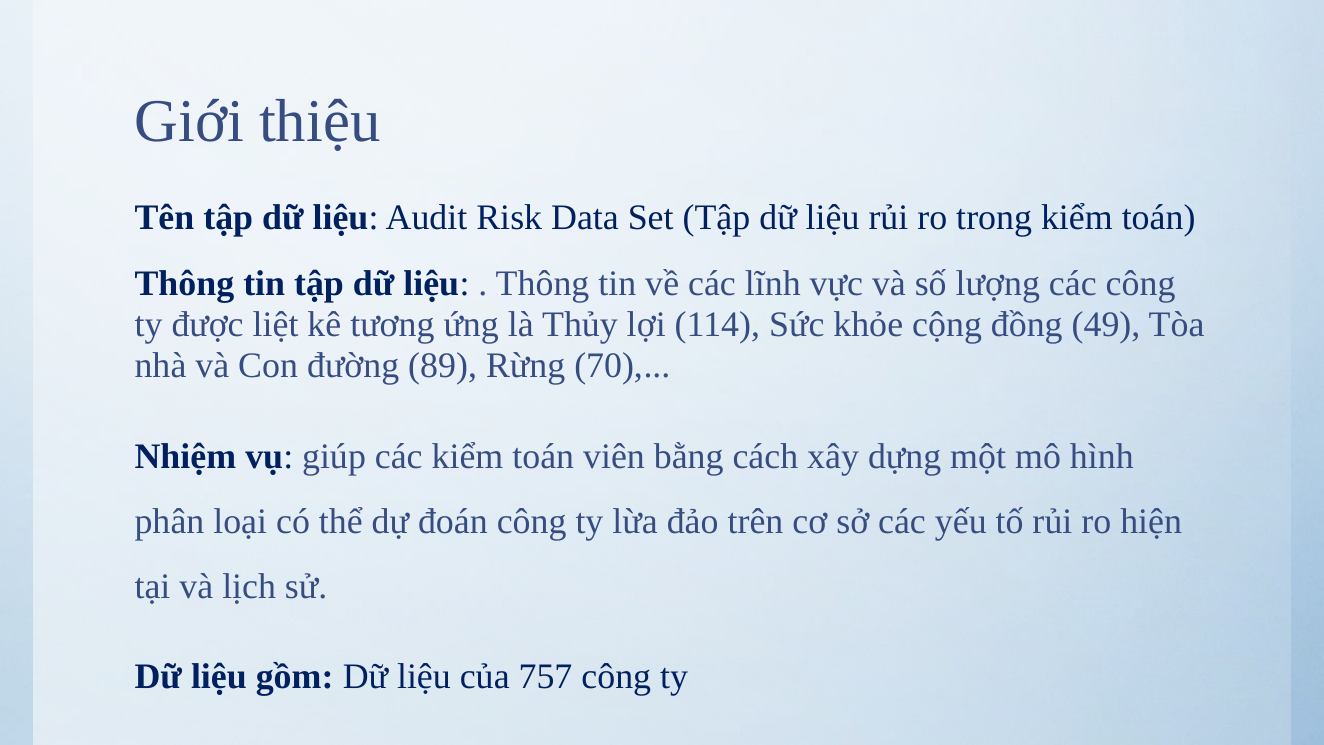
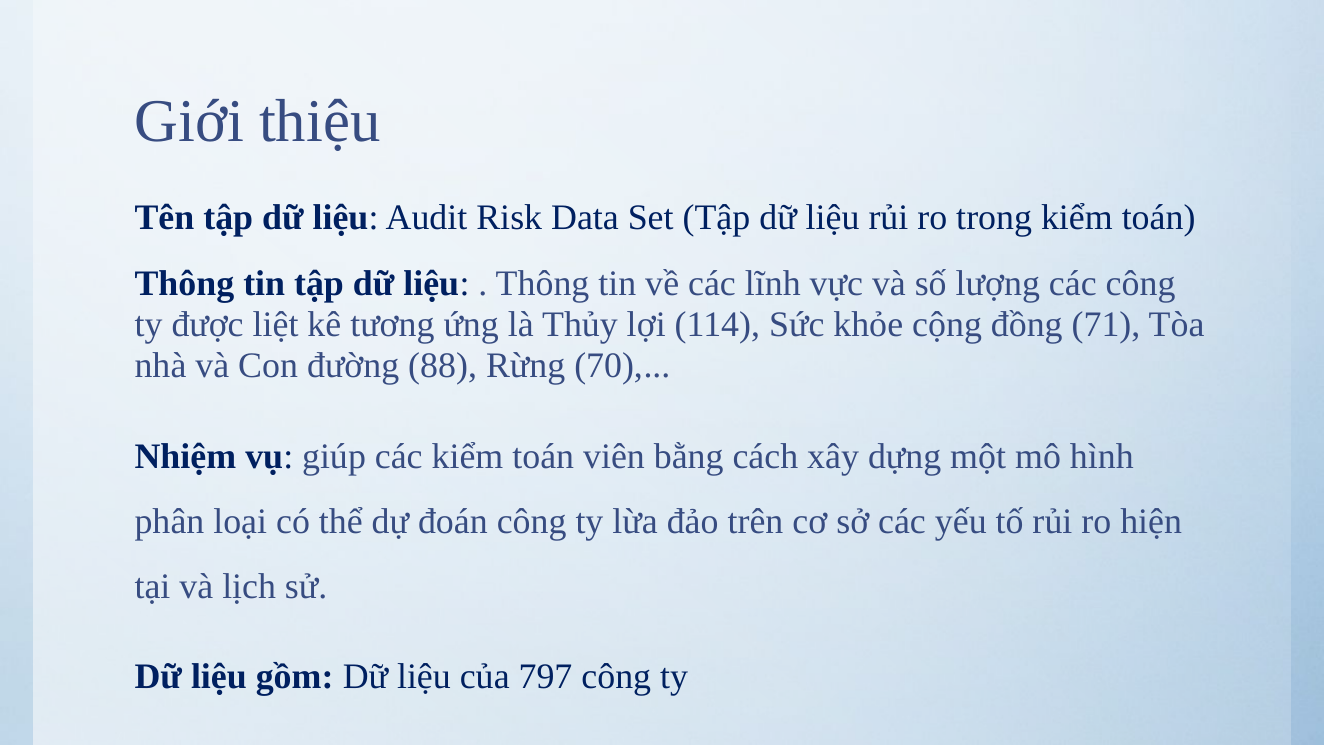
49: 49 -> 71 (1106, 324)
89: 89 -> 88 (443, 365)
757: 757 -> 797 (546, 677)
